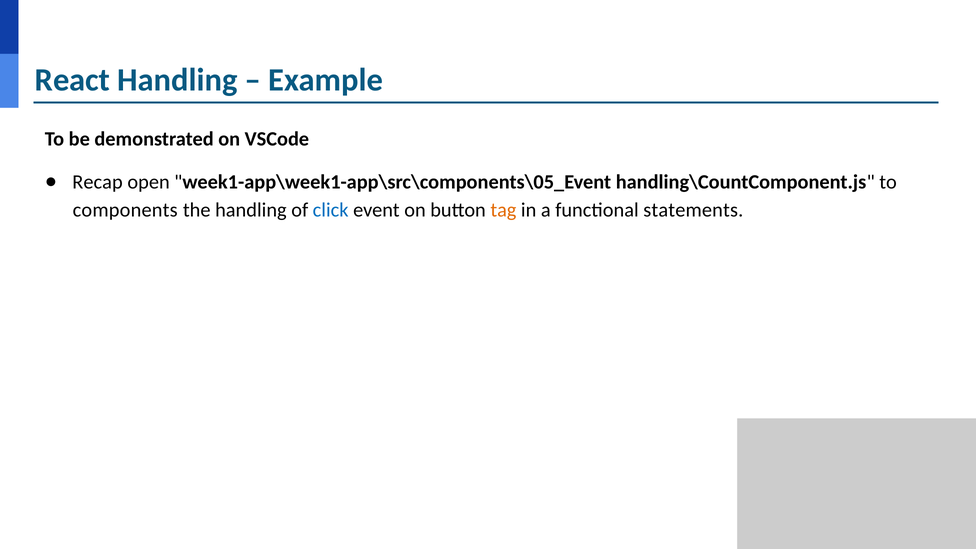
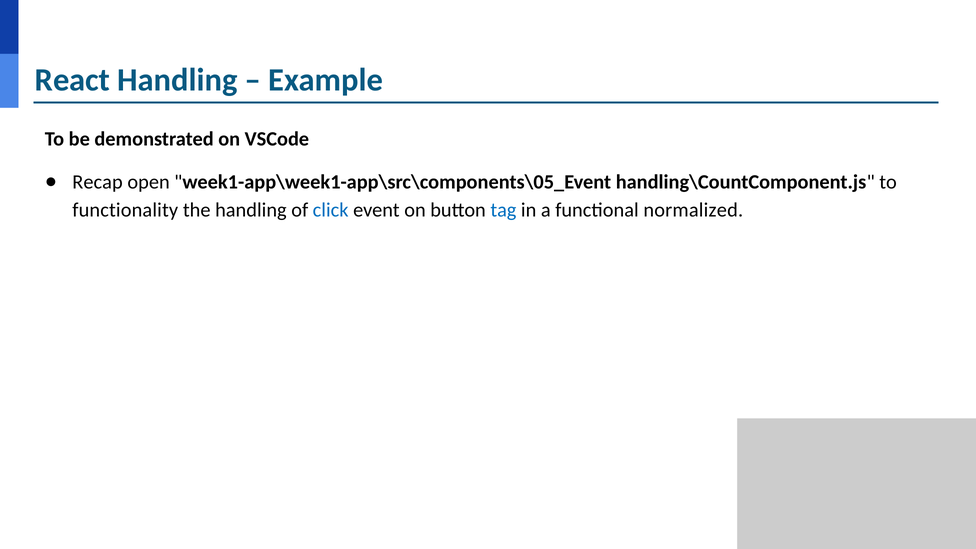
components: components -> functionality (125, 210)
tag colour: orange -> blue (503, 210)
statements: statements -> normalized (693, 210)
